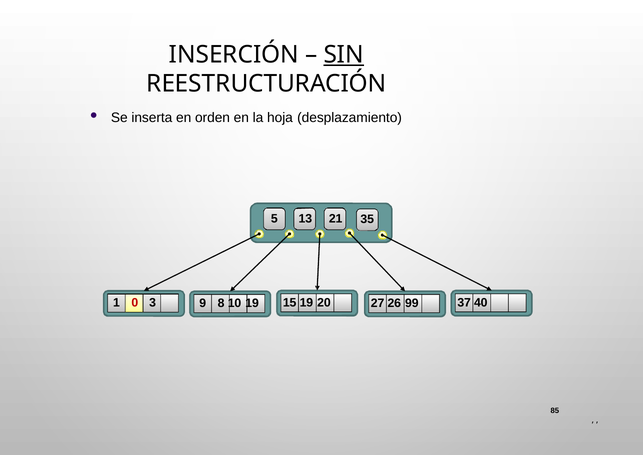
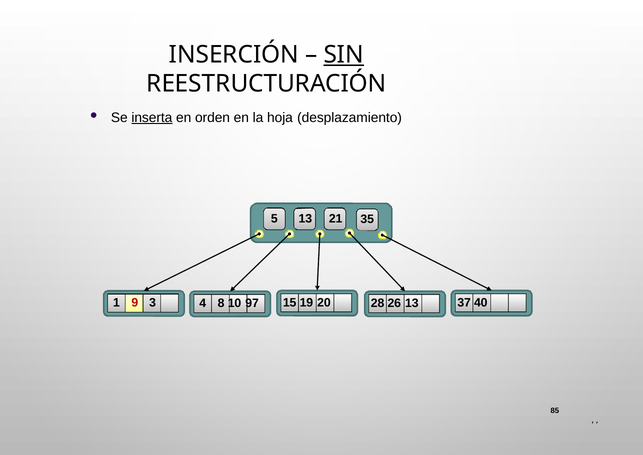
inserta underline: none -> present (152, 118)
0: 0 -> 9 (135, 303)
9: 9 -> 4 (203, 303)
10 19: 19 -> 97 (252, 303)
27: 27 -> 28 (378, 303)
26 99: 99 -> 13 (412, 303)
